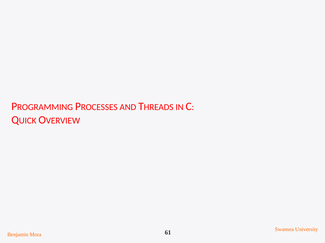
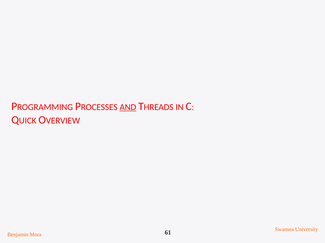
AND underline: none -> present (128, 107)
